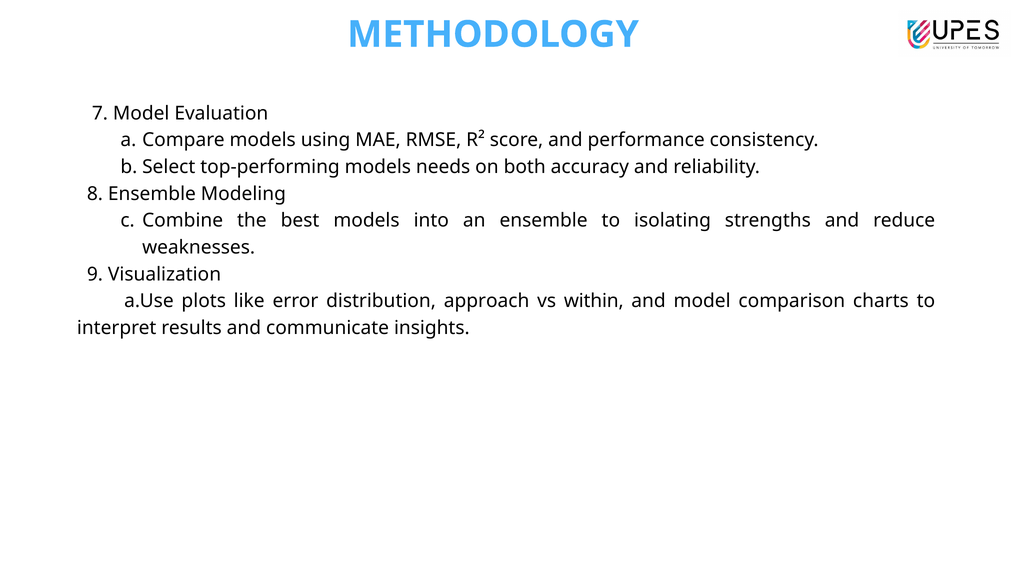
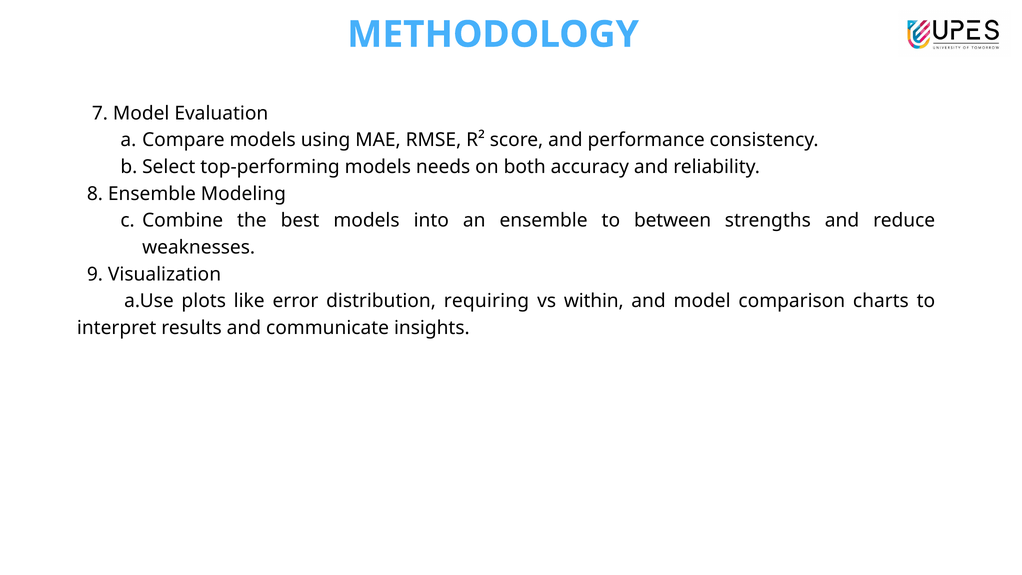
isolating: isolating -> between (673, 221)
approach: approach -> requiring (486, 301)
